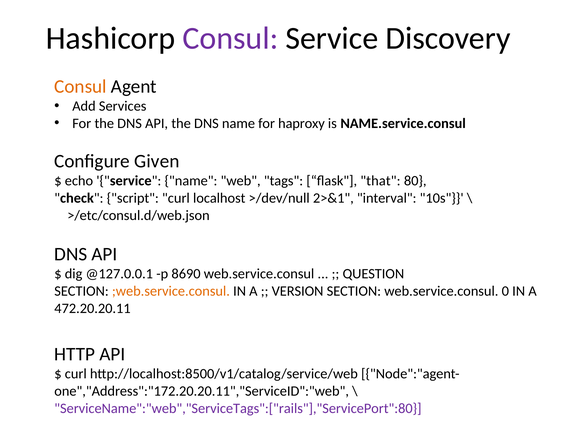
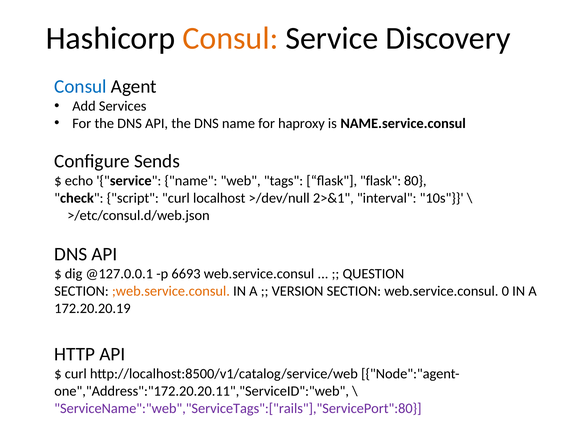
Consul colour: purple -> orange (230, 38)
Consul colour: orange -> blue (80, 86)
Given: Given -> Sends (157, 161)
flask that: that -> flask (381, 181)
8690: 8690 -> 6693 (186, 274)
472.20.20.11: 472.20.20.11 -> 172.20.20.19 (92, 308)
